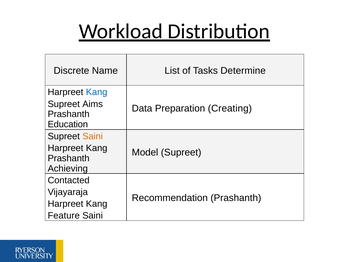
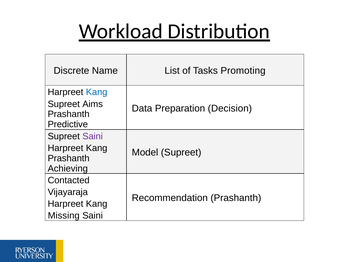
Determine: Determine -> Promoting (243, 71)
Creating: Creating -> Decision (230, 108)
Education: Education -> Predictive (68, 124)
Saini colour: orange -> purple (93, 136)
Feature: Feature -> Missing (64, 215)
